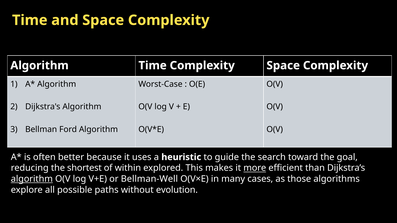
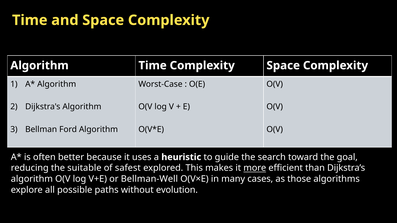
shortest: shortest -> suitable (84, 168)
within: within -> safest (128, 168)
algorithm underline: present -> none (32, 179)
